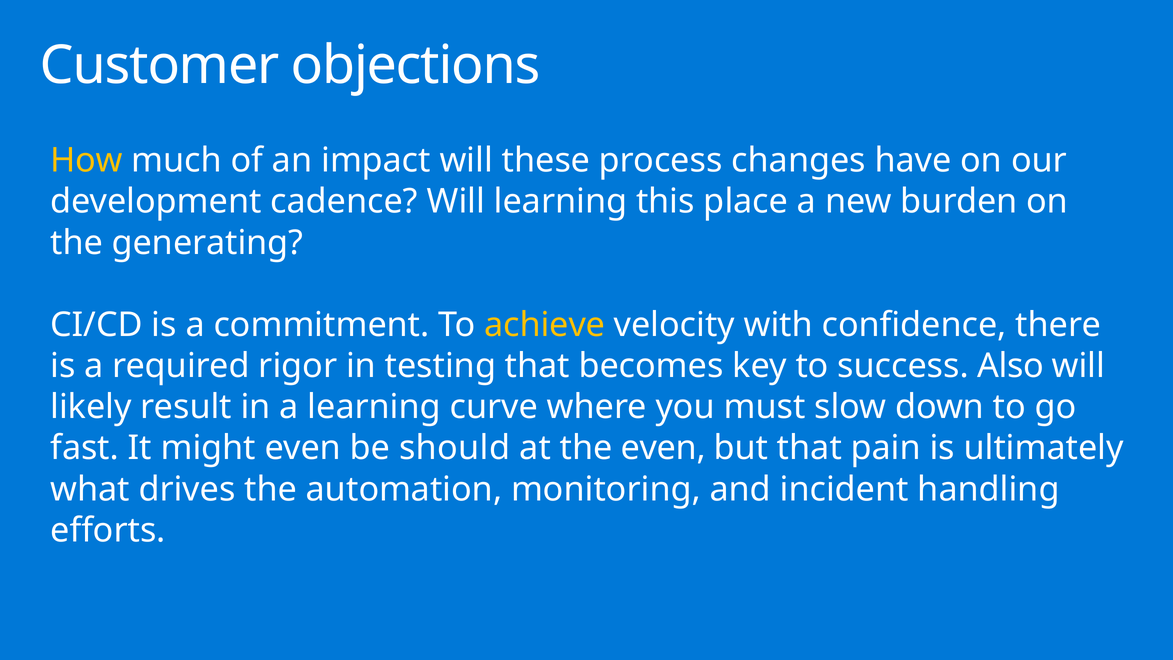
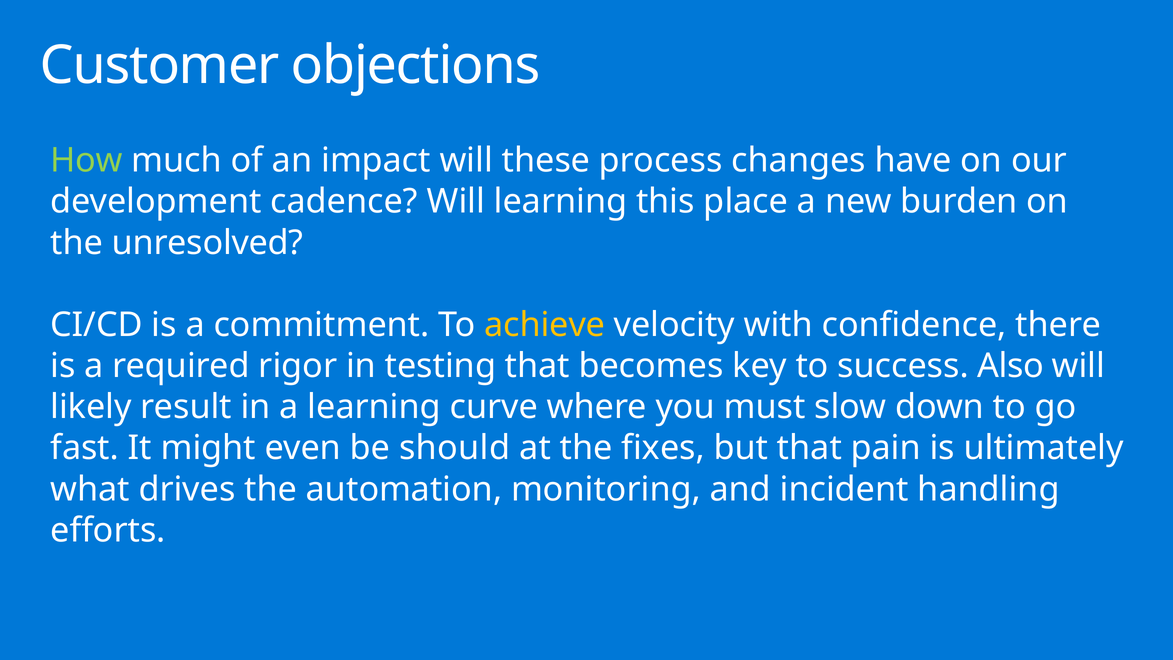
How colour: yellow -> light green (86, 160)
generating: generating -> unresolved (208, 243)
the even: even -> fixes (663, 448)
